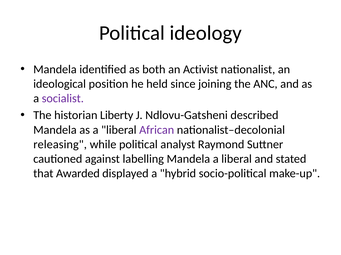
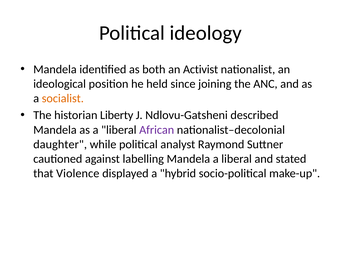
socialist colour: purple -> orange (63, 99)
releasing: releasing -> daughter (60, 145)
Awarded: Awarded -> Violence (78, 174)
